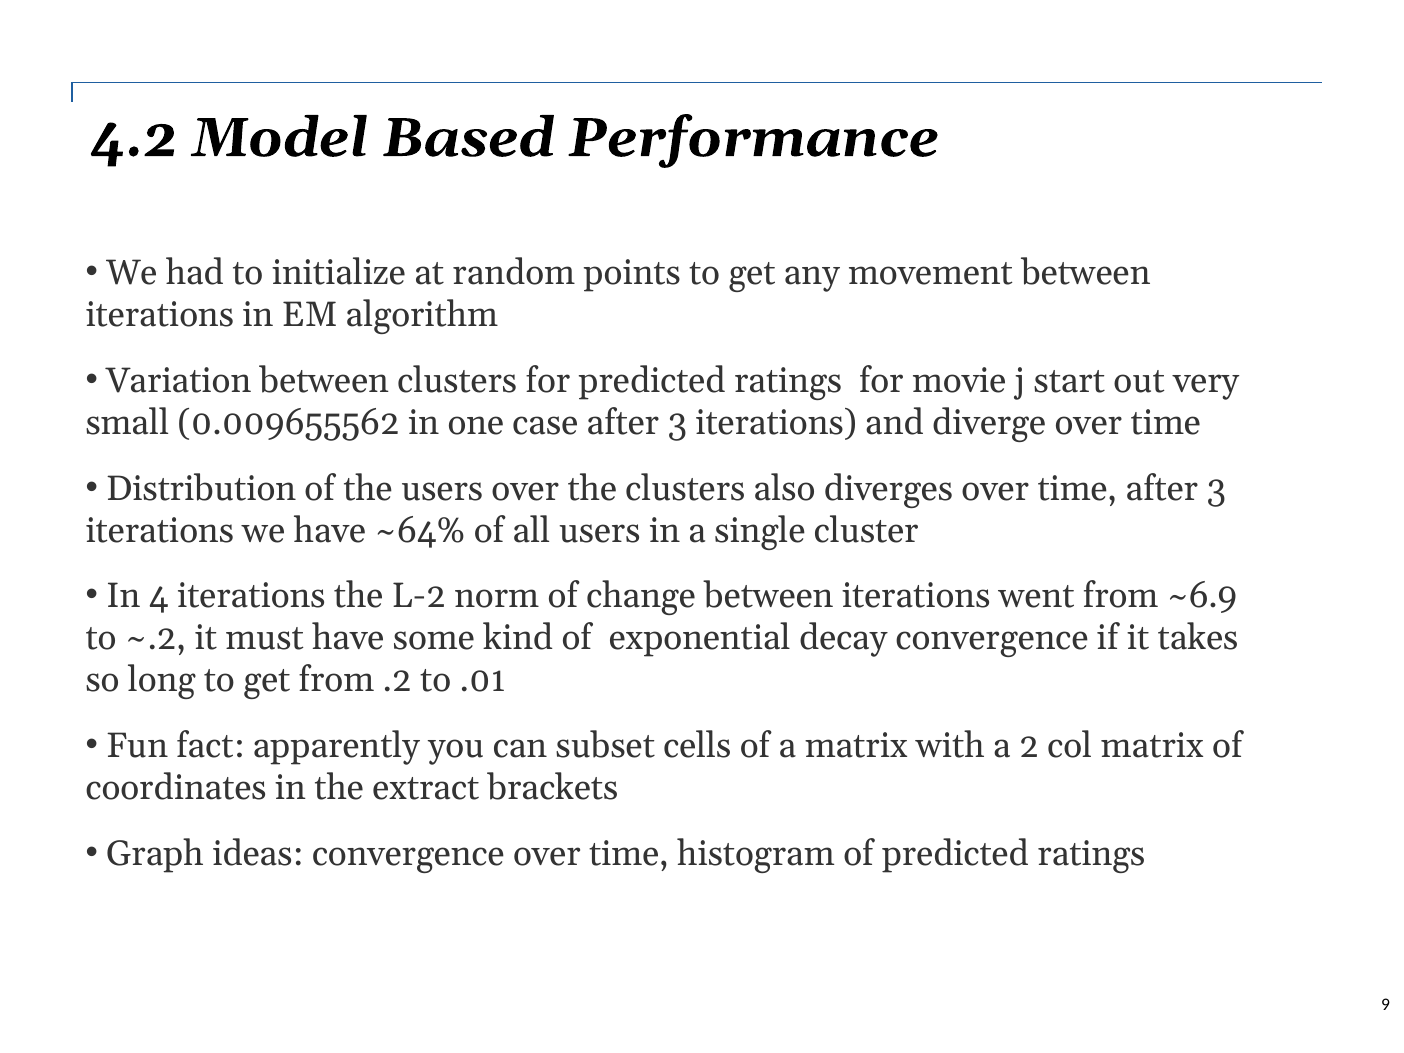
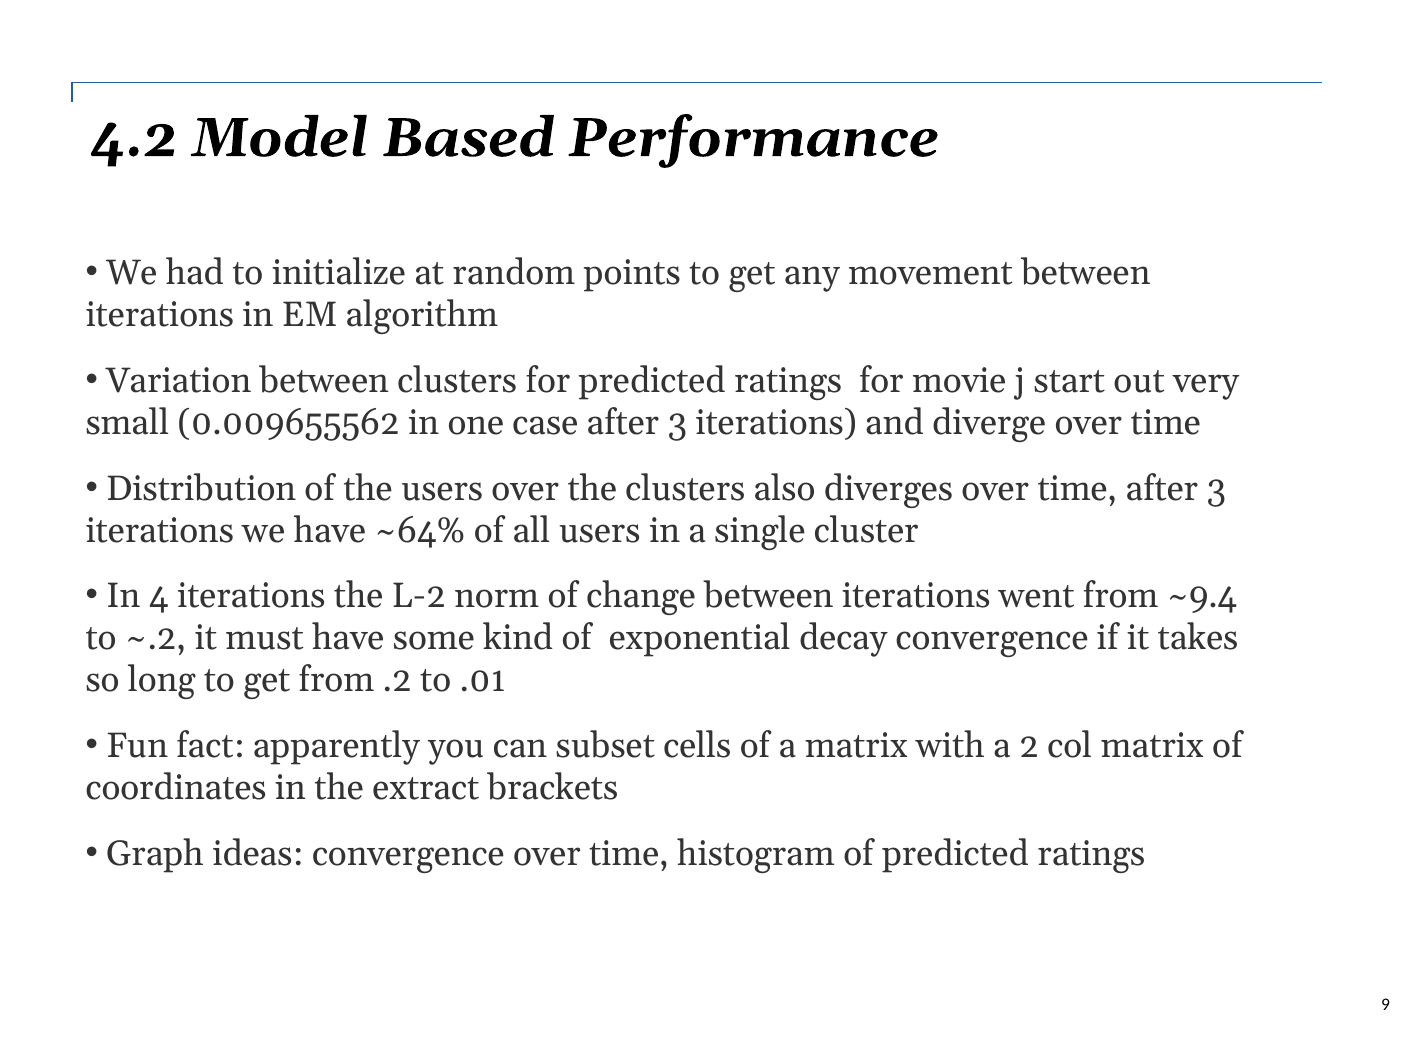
~6.9: ~6.9 -> ~9.4 (1202, 596)
